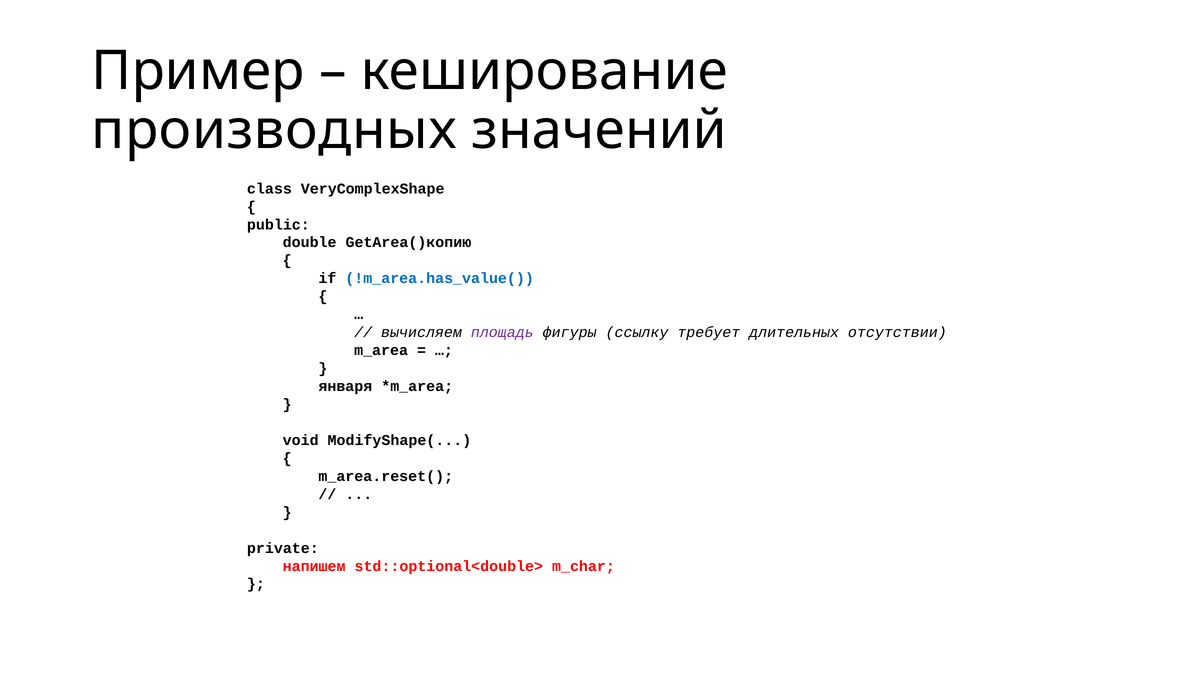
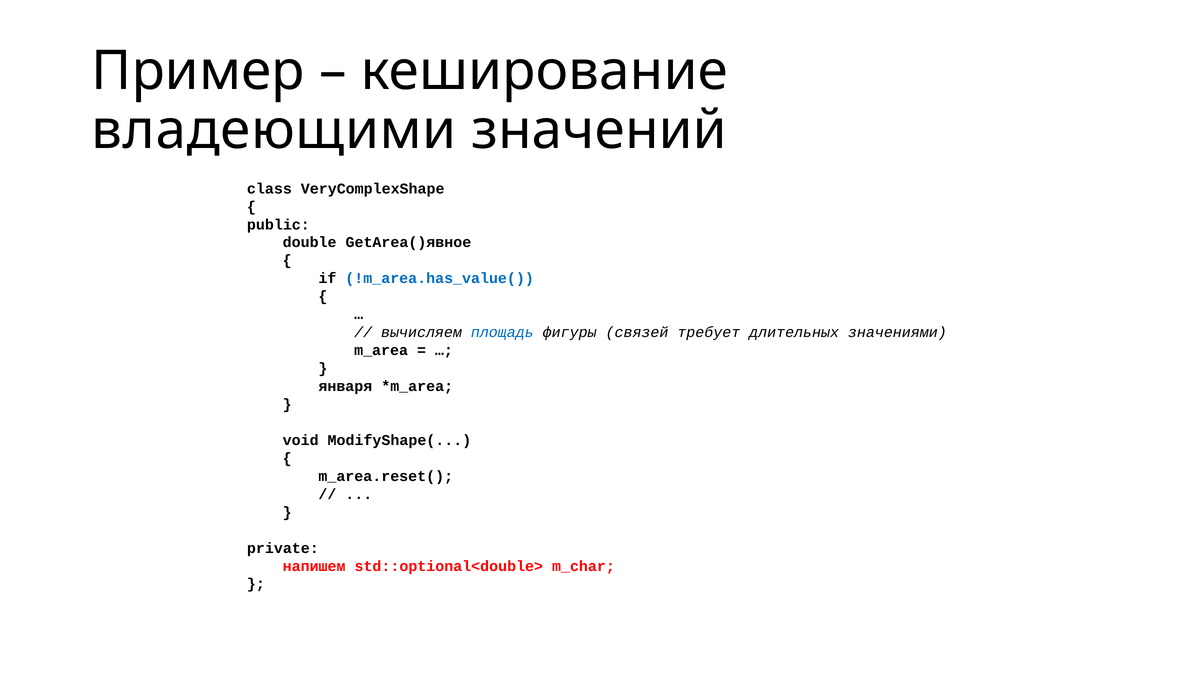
производных: производных -> владеющими (274, 130)
GetArea()копию: GetArea()копию -> GetArea()явное (408, 243)
площадь colour: purple -> blue (502, 332)
ссылку: ссылку -> связей (637, 332)
отсутствии: отсутствии -> значениями (897, 332)
